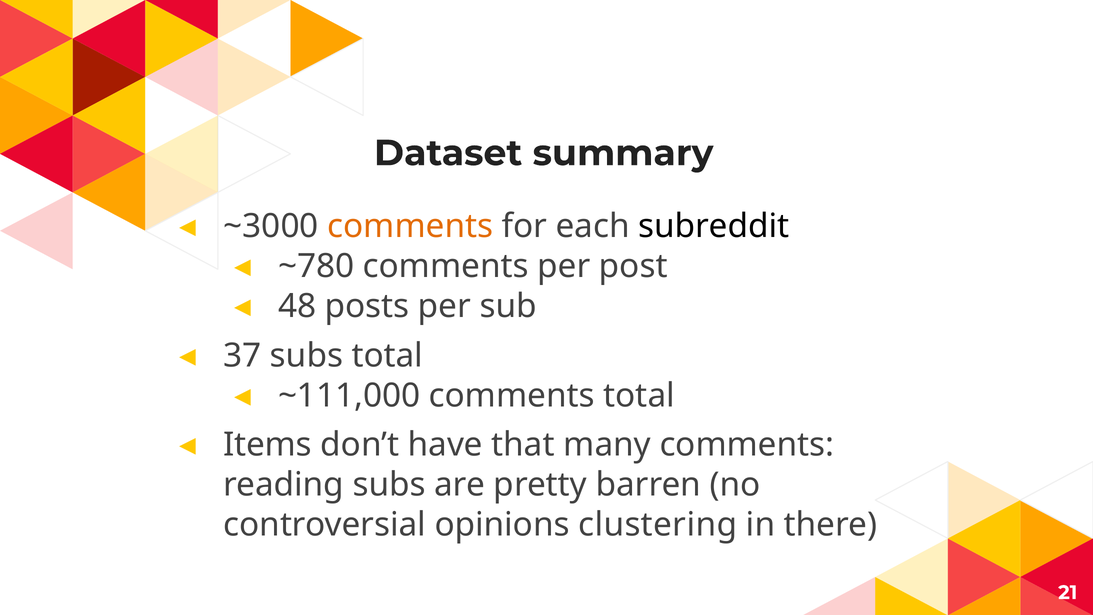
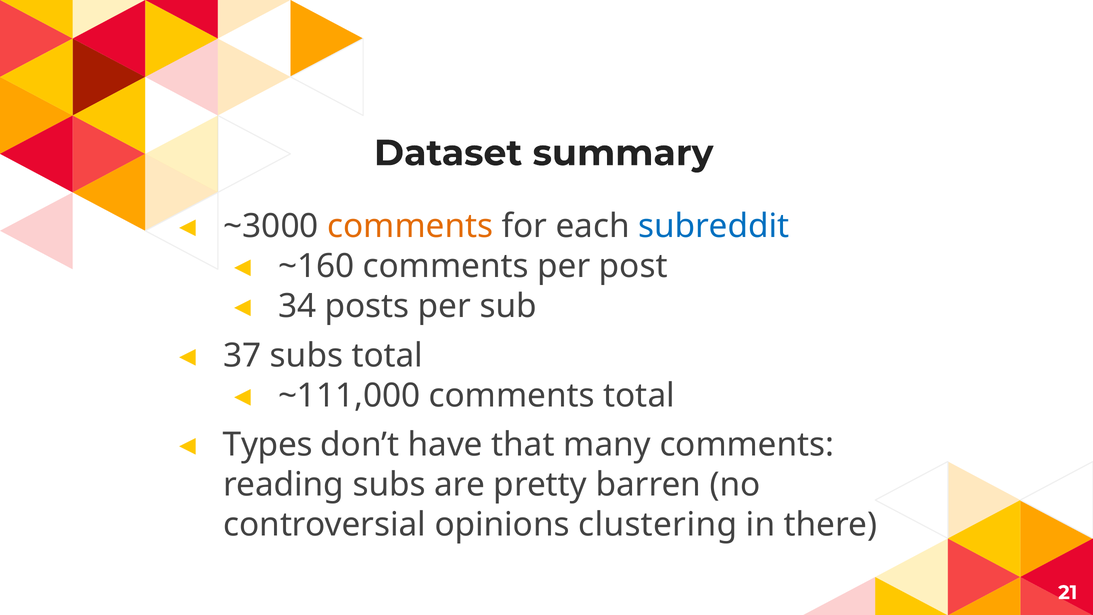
subreddit colour: black -> blue (714, 226)
~780: ~780 -> ~160 (316, 266)
48: 48 -> 34 (297, 306)
Items: Items -> Types (268, 445)
